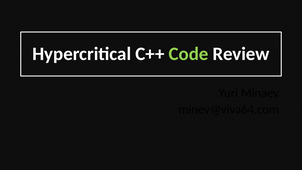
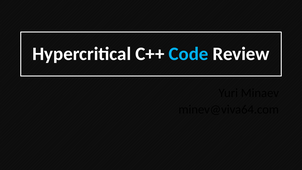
Code colour: light green -> light blue (189, 54)
